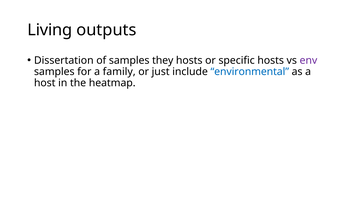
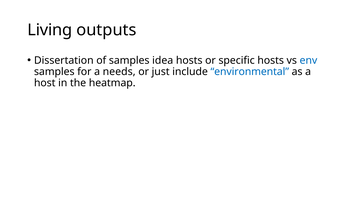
they: they -> idea (163, 61)
env colour: purple -> blue (308, 61)
family: family -> needs (119, 72)
